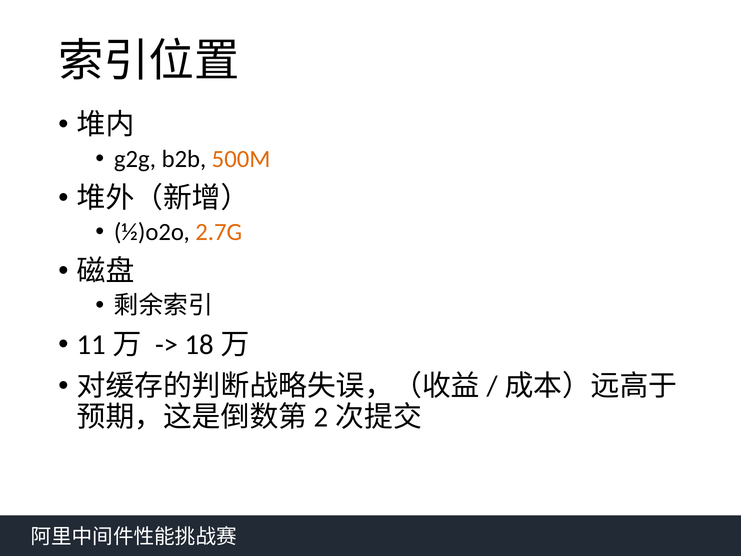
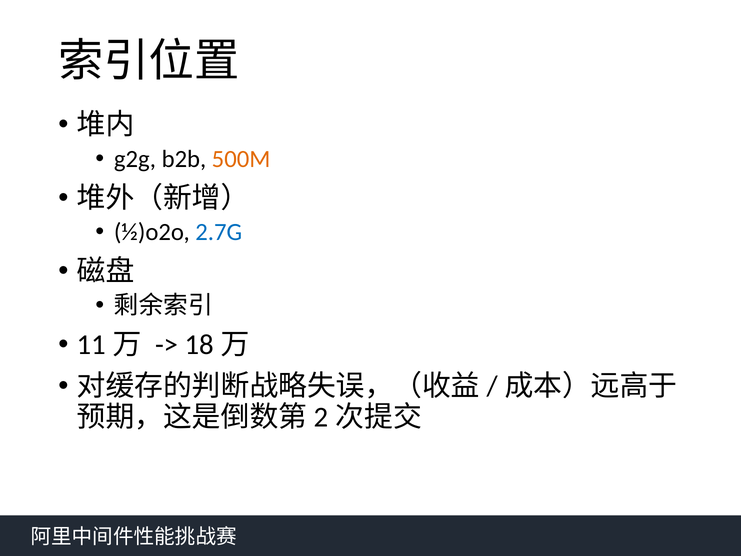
2.7G colour: orange -> blue (219, 232)
